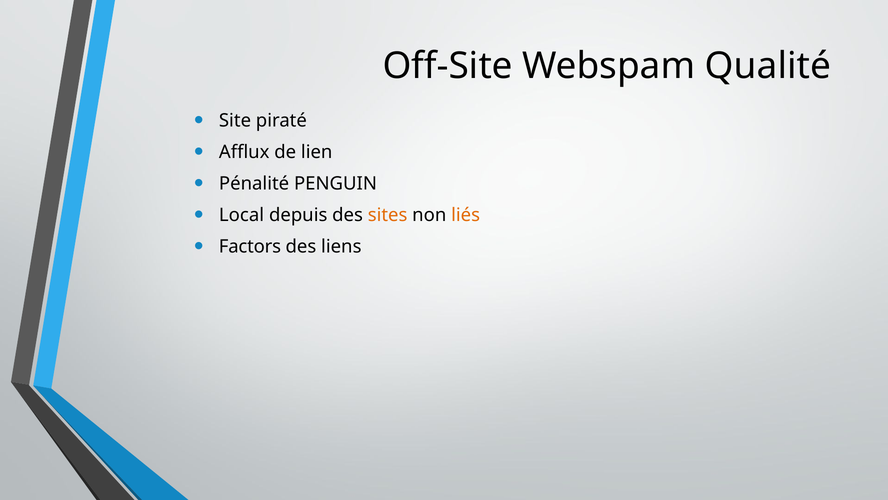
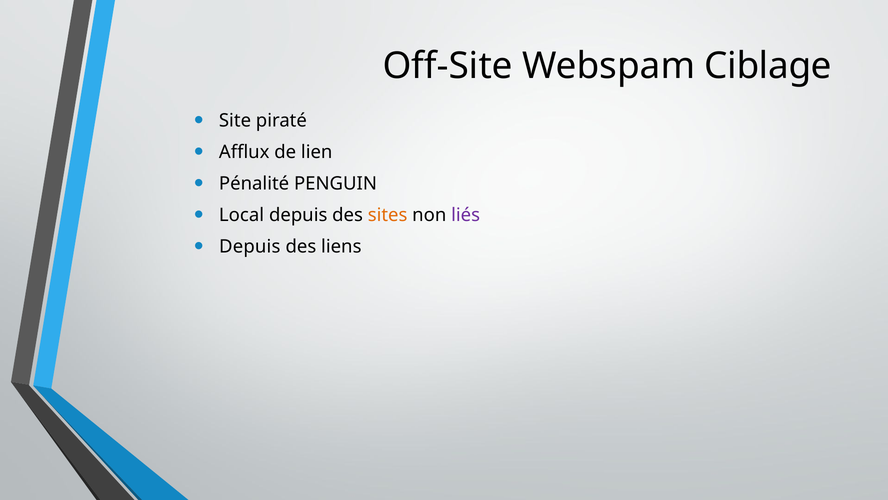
Qualité: Qualité -> Ciblage (768, 66)
liés colour: orange -> purple (466, 215)
Factors: Factors -> Depuis (250, 247)
